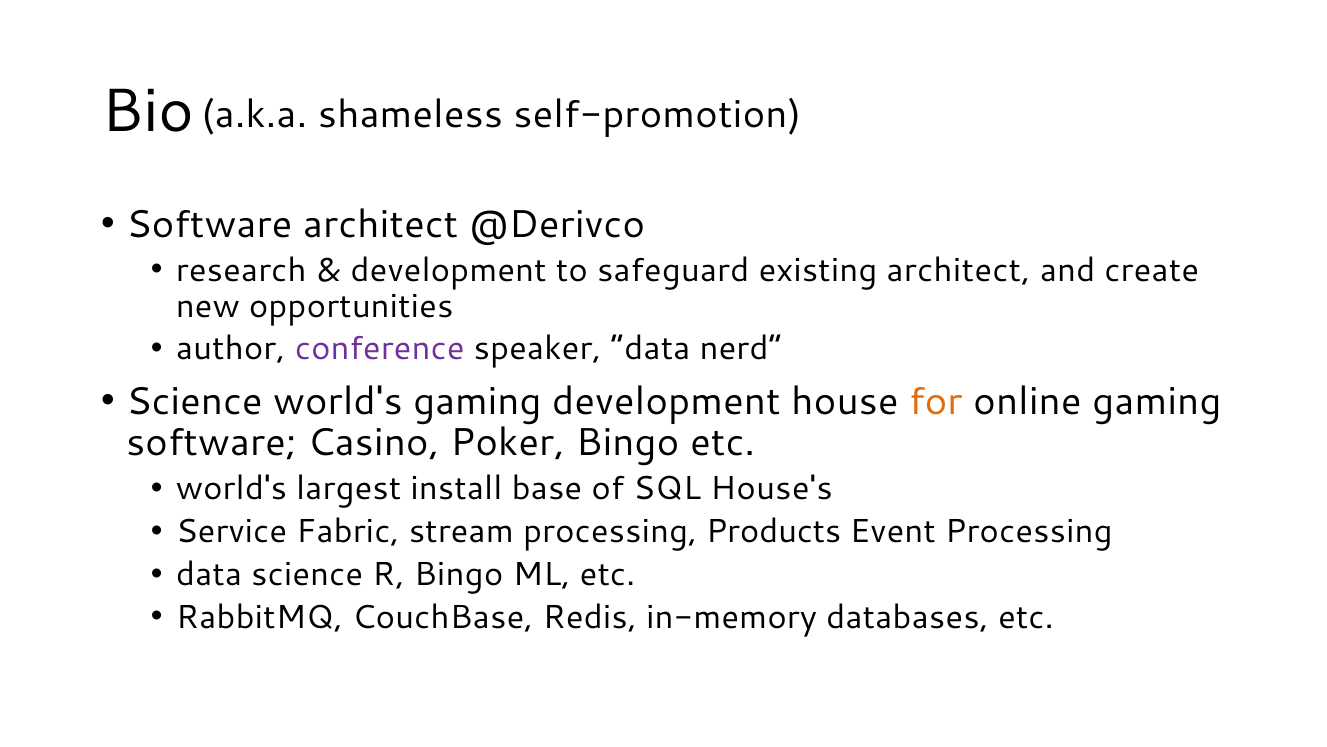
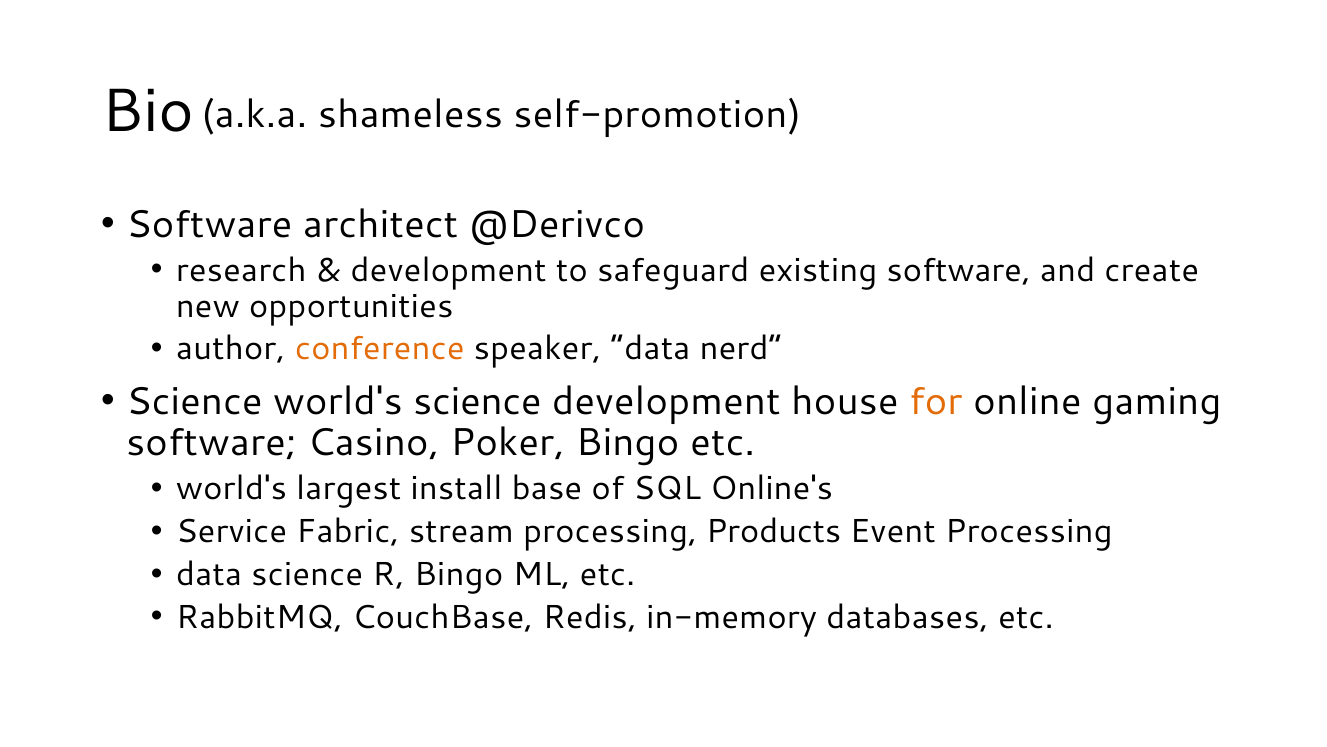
existing architect: architect -> software (959, 270)
conference colour: purple -> orange (380, 349)
world's gaming: gaming -> science (477, 401)
House's: House's -> Online's (772, 489)
